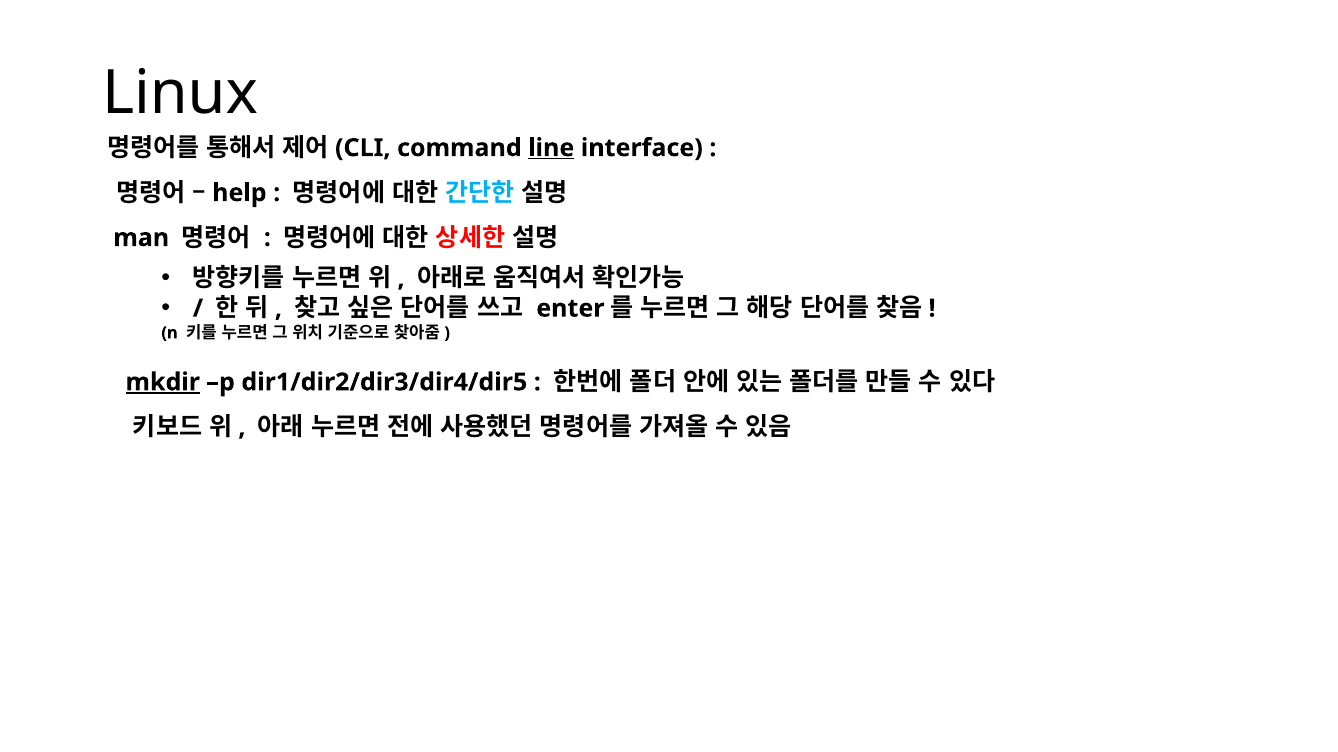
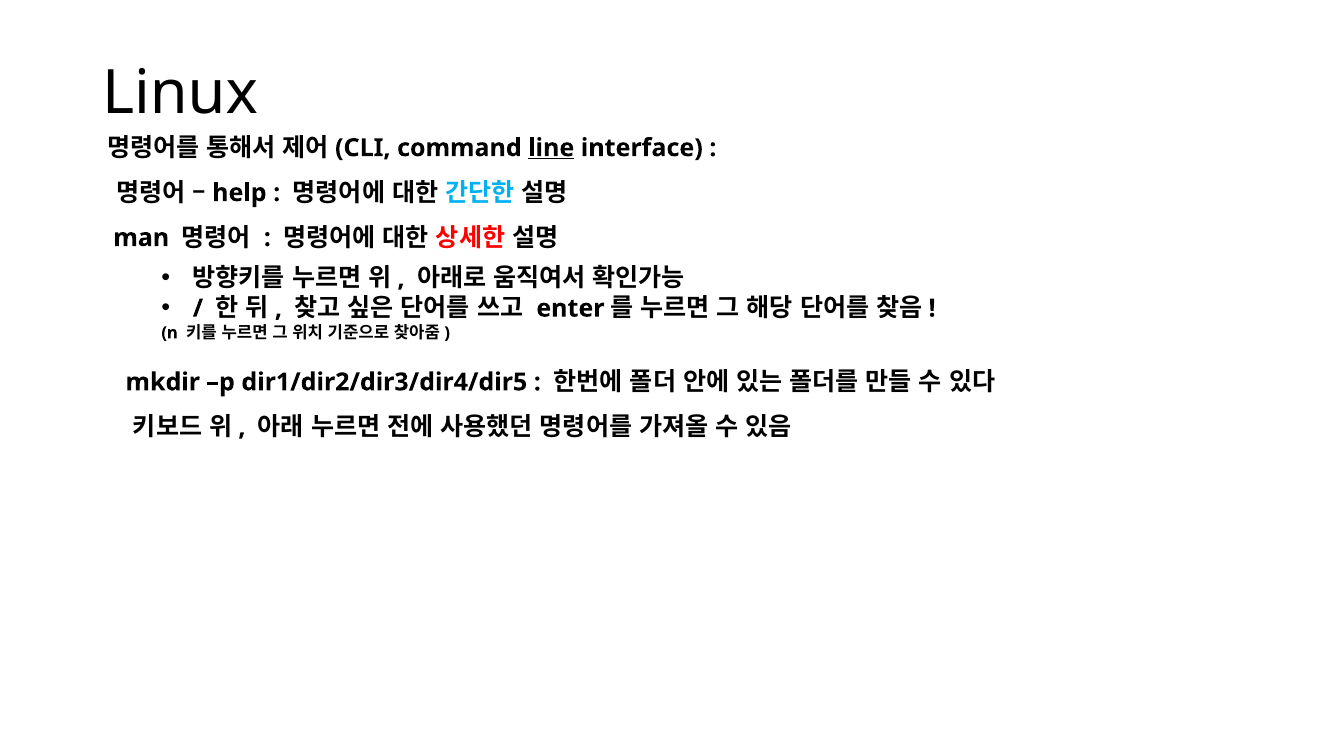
mkdir underline: present -> none (163, 382)
